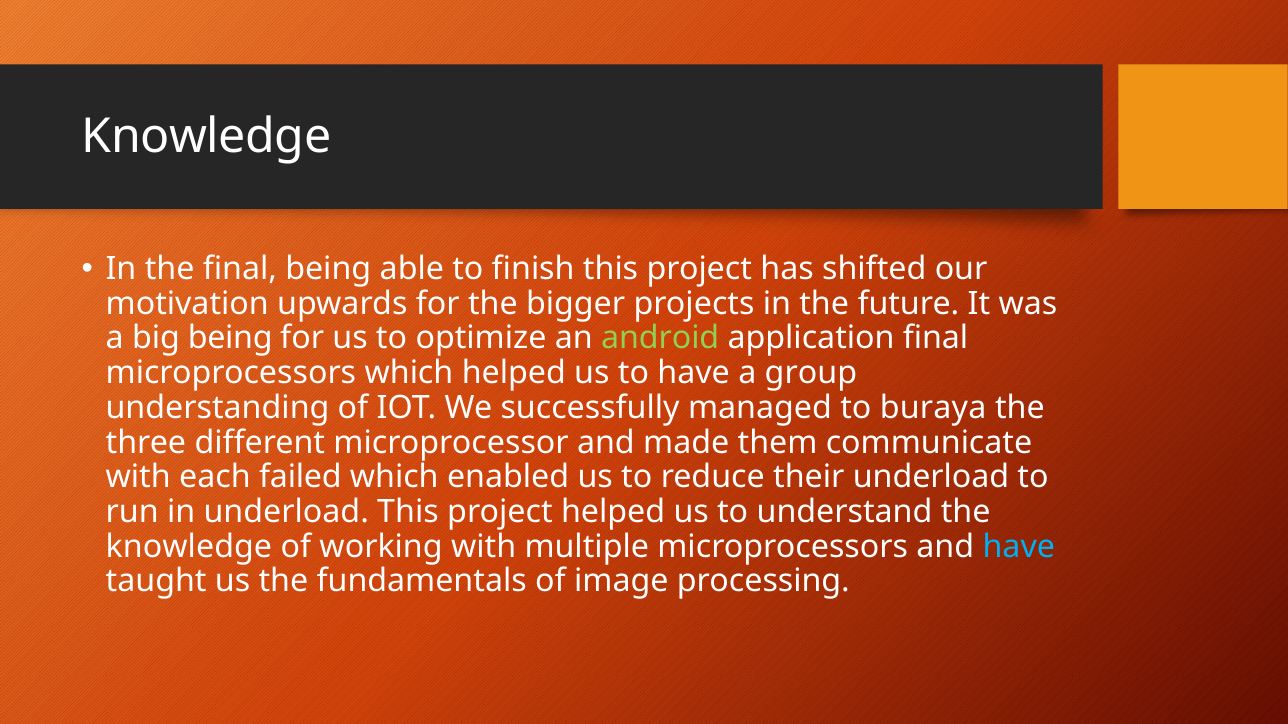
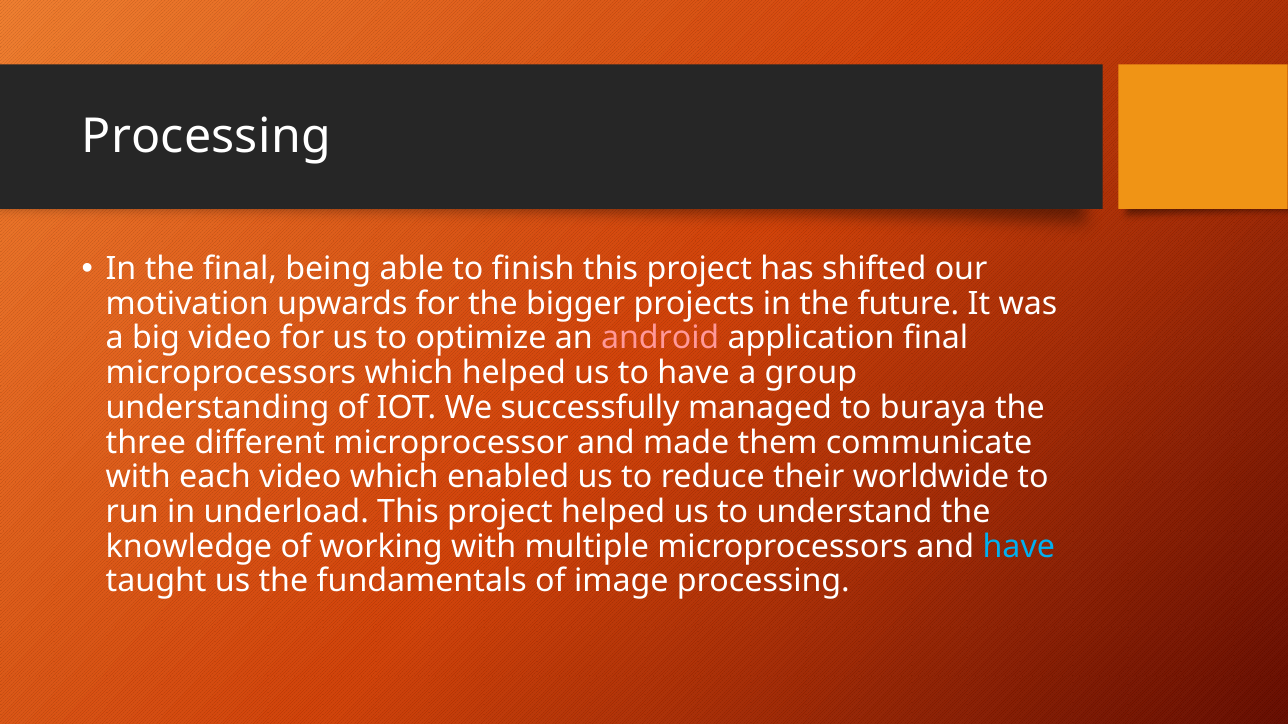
Knowledge: Knowledge -> Processing (206, 136)
big being: being -> video (230, 338)
android colour: light green -> pink (660, 338)
each failed: failed -> video (300, 477)
their underload: underload -> worldwide (931, 477)
